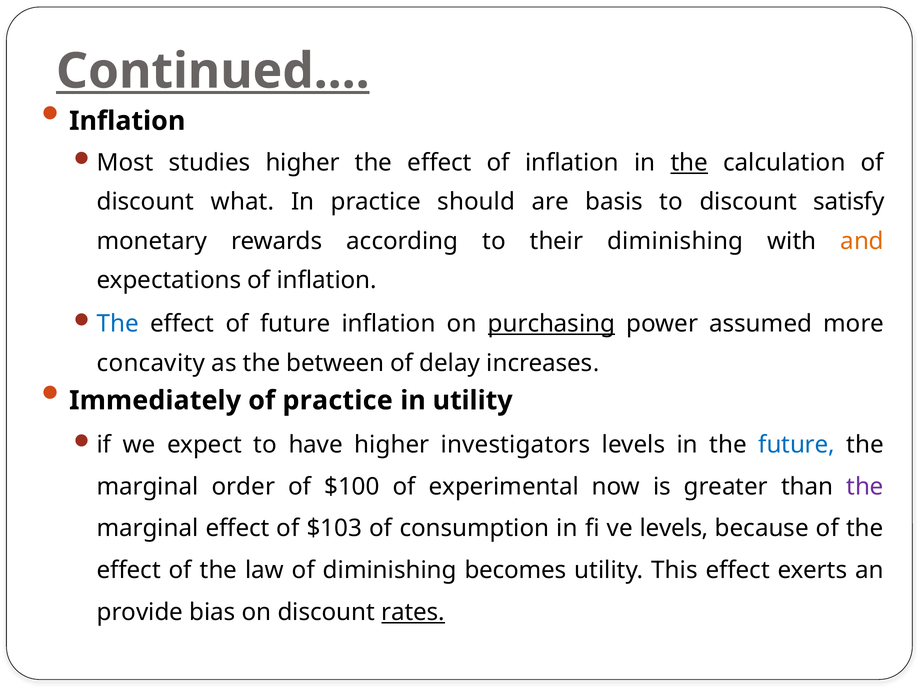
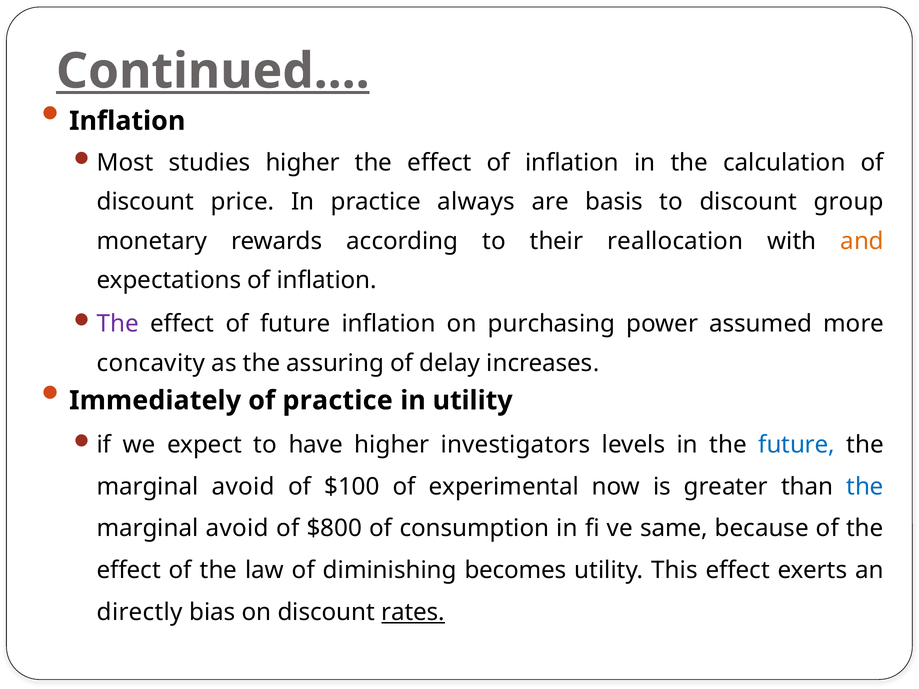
the underline: present -> none (689, 163)
what: what -> price (243, 202)
should: should -> always (476, 202)
satisfy: satisfy -> group (849, 202)
their diminishing: diminishing -> reallocation (675, 241)
The colour: blue -> purple (118, 324)
purchasing underline: present -> none (551, 324)
between: between -> assuring (335, 363)
order: order -> avoid (243, 487)
the colour: purple -> blue (865, 487)
effect: effect -> avoid (237, 529)
$103: $103 -> $800 (334, 529)
ve levels: levels -> same (674, 529)
provide: provide -> directly (140, 612)
